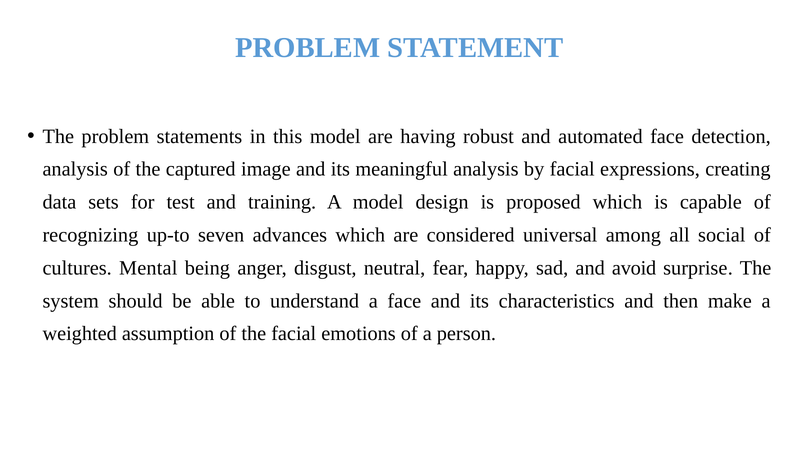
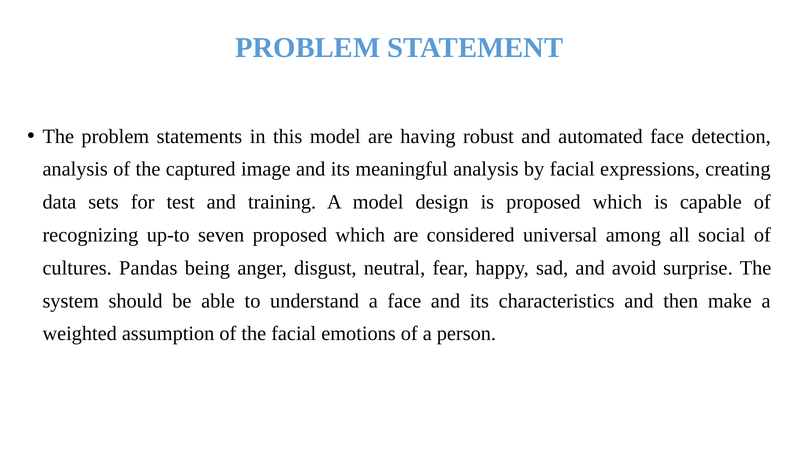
seven advances: advances -> proposed (290, 235)
Mental: Mental -> Pandas (148, 268)
